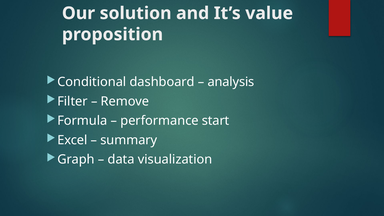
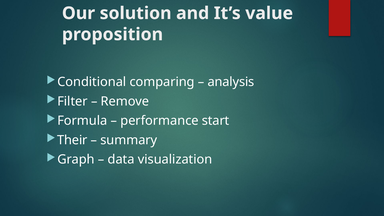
dashboard: dashboard -> comparing (162, 82)
Excel: Excel -> Their (72, 140)
